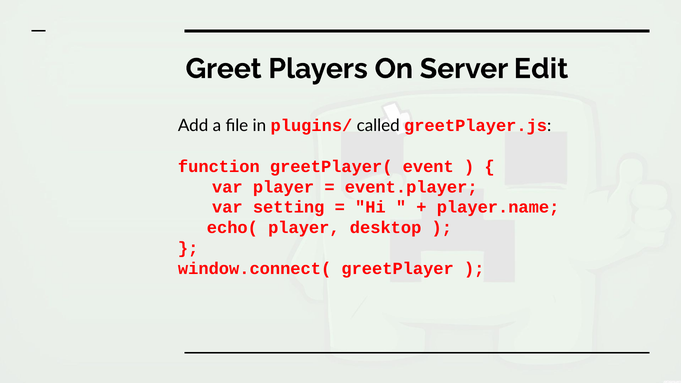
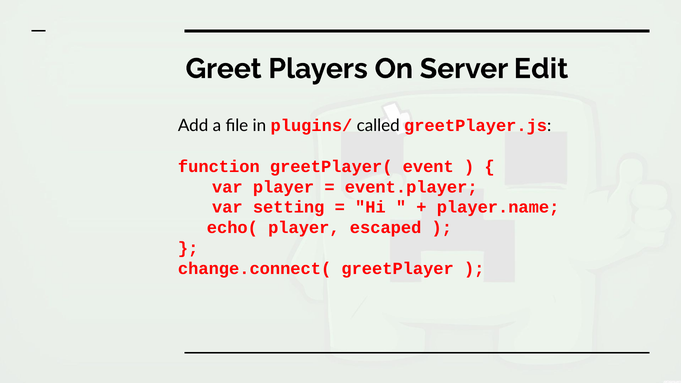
desktop: desktop -> escaped (386, 228)
window.connect(: window.connect( -> change.connect( (255, 269)
